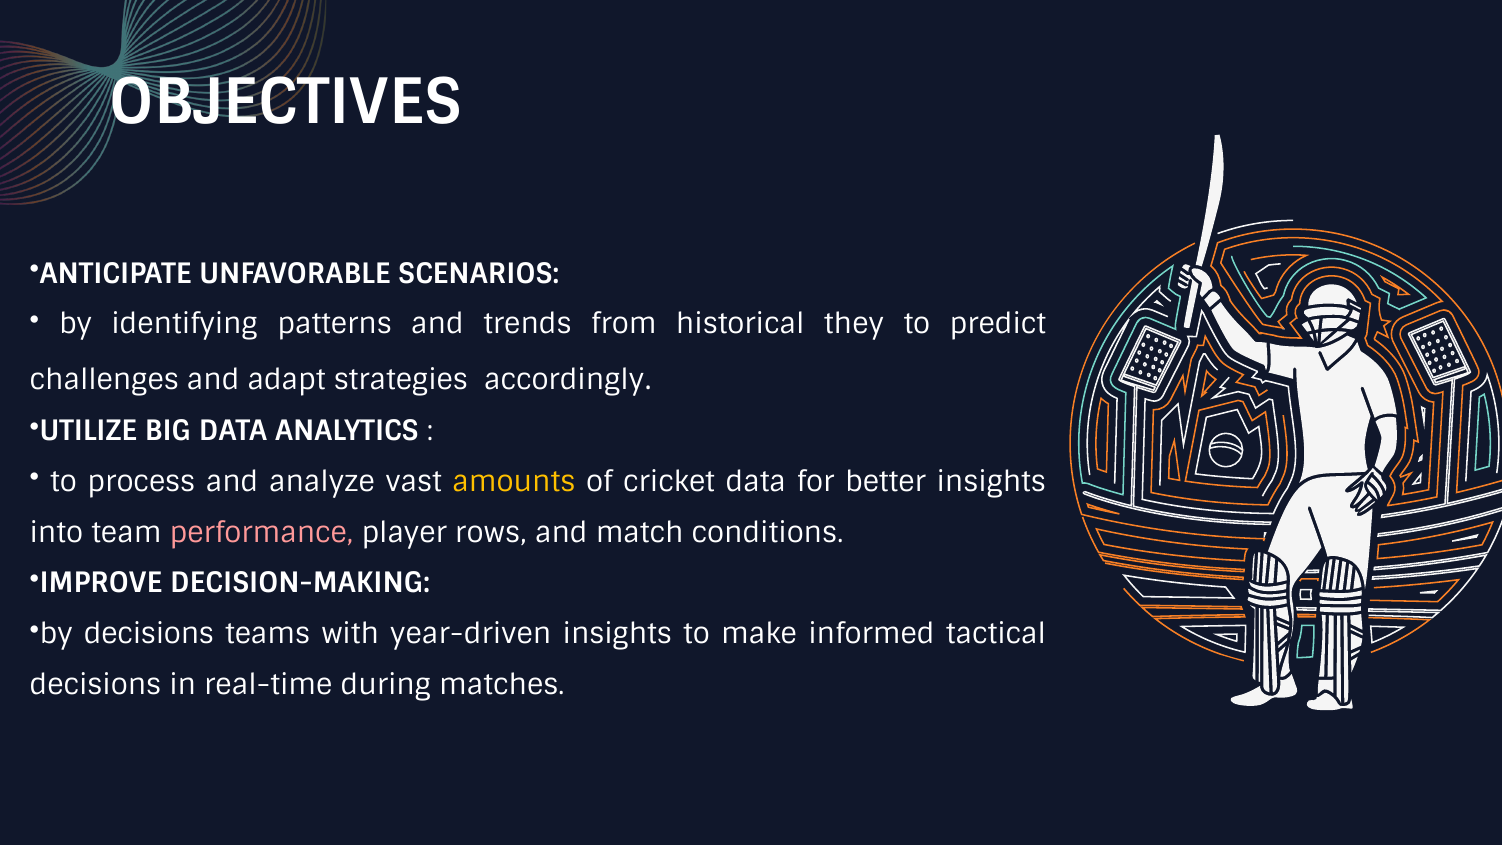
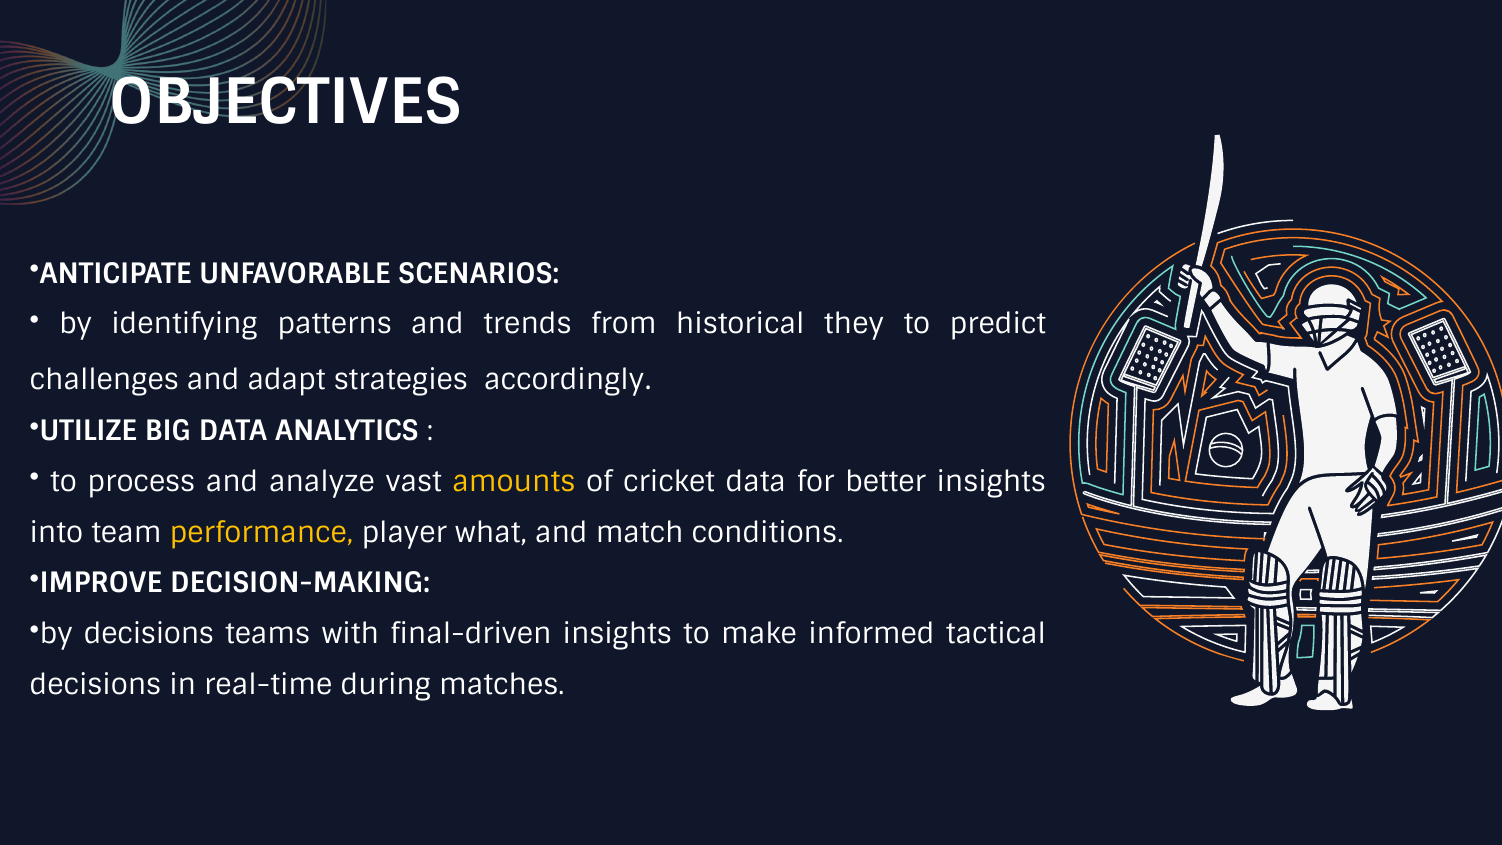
performance colour: pink -> yellow (261, 533)
rows: rows -> what (491, 533)
year-driven: year-driven -> final-driven (471, 634)
